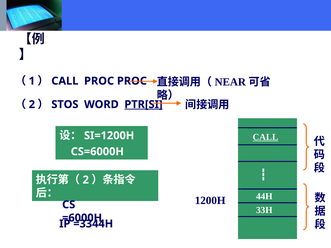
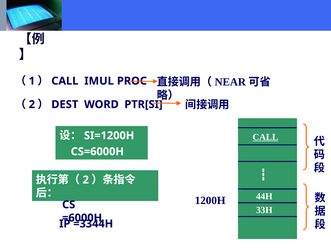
CALL PROC: PROC -> IMUL (99, 81)
STOS: STOS -> DEST (65, 105)
PTR[SI underline: present -> none (144, 105)
